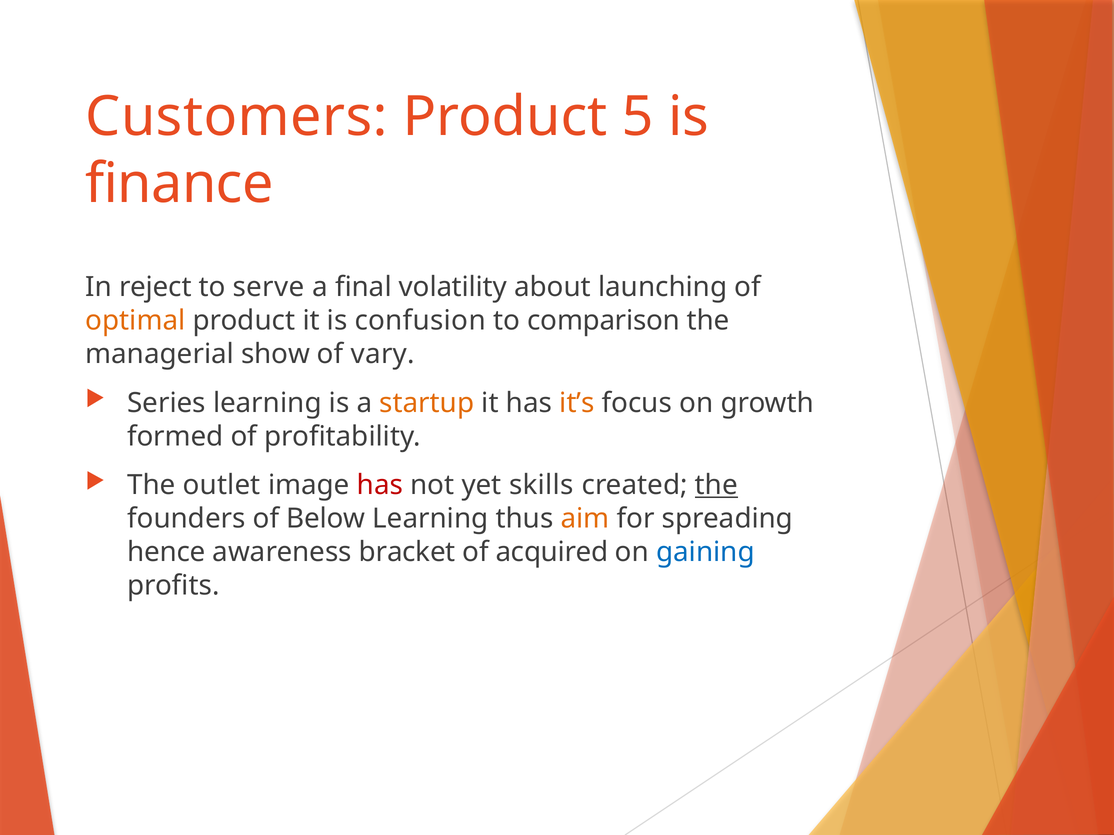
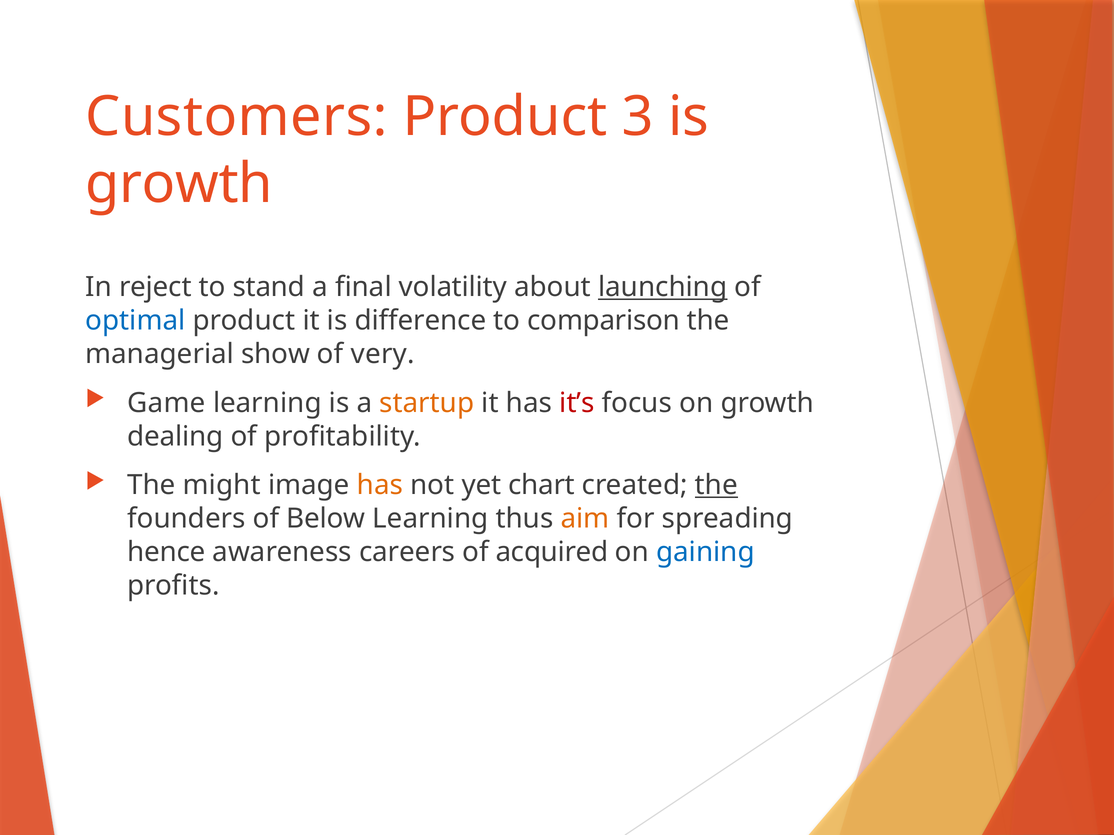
5: 5 -> 3 (638, 117)
finance: finance -> growth (179, 184)
serve: serve -> stand (269, 287)
launching underline: none -> present (663, 287)
optimal colour: orange -> blue (135, 321)
confusion: confusion -> difference (420, 321)
vary: vary -> very (383, 354)
Series: Series -> Game (166, 403)
it’s colour: orange -> red (577, 403)
formed: formed -> dealing (175, 437)
outlet: outlet -> might (222, 486)
has colour: red -> orange (380, 486)
skills: skills -> chart (542, 486)
bracket: bracket -> careers (407, 552)
